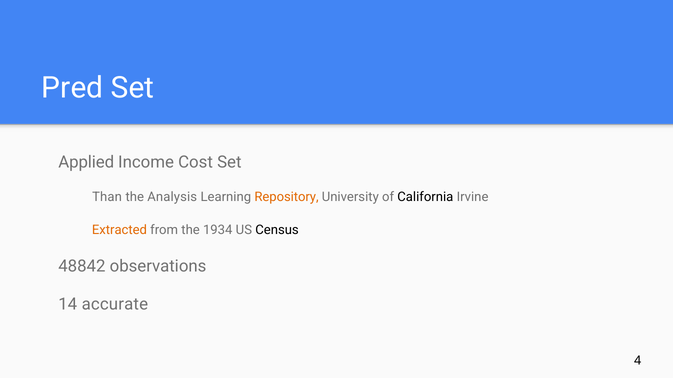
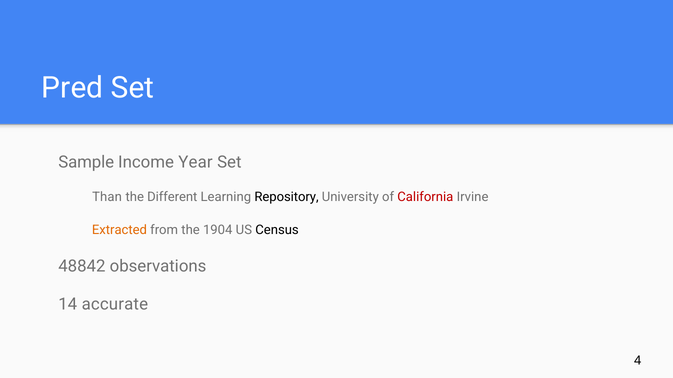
Applied: Applied -> Sample (86, 162)
Cost: Cost -> Year (195, 162)
Analysis: Analysis -> Different (172, 197)
Repository colour: orange -> black (287, 197)
California colour: black -> red (425, 197)
1934: 1934 -> 1904 (218, 230)
